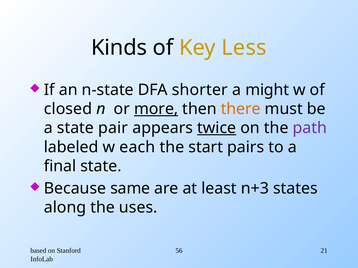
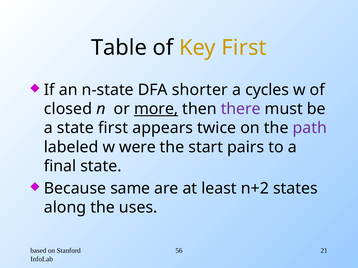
Kinds: Kinds -> Table (119, 48)
Key Less: Less -> First (244, 48)
might: might -> cycles (267, 90)
there colour: orange -> purple (241, 109)
state pair: pair -> first (113, 128)
twice underline: present -> none (217, 128)
each: each -> were (137, 147)
n+3: n+3 -> n+2 (255, 189)
